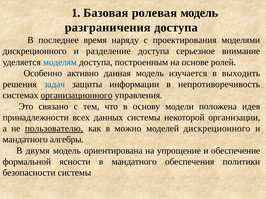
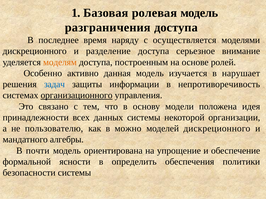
проектирования: проектирования -> осуществляется (185, 40)
моделям colour: blue -> orange (60, 62)
выходить: выходить -> нарушает (241, 73)
пользователю underline: present -> none (54, 129)
двумя: двумя -> почти (38, 151)
в мандатного: мандатного -> определить (134, 162)
